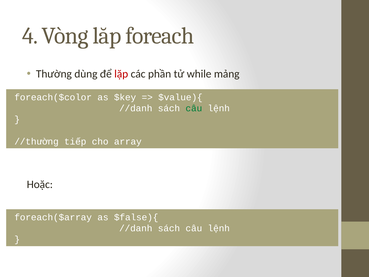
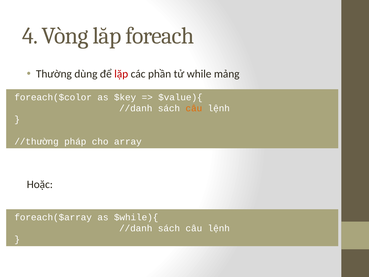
câu colour: green -> orange (194, 108)
tiếp: tiếp -> pháp (75, 141)
$false){: $false){ -> $while){ (136, 217)
